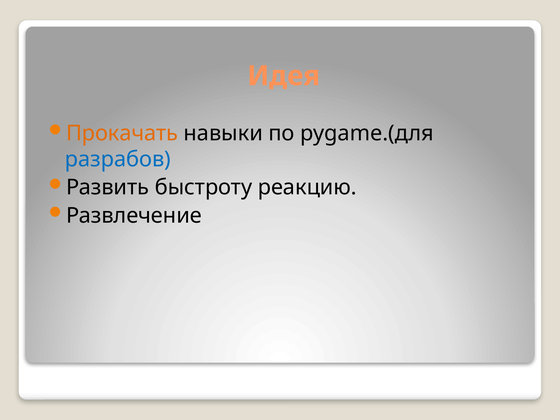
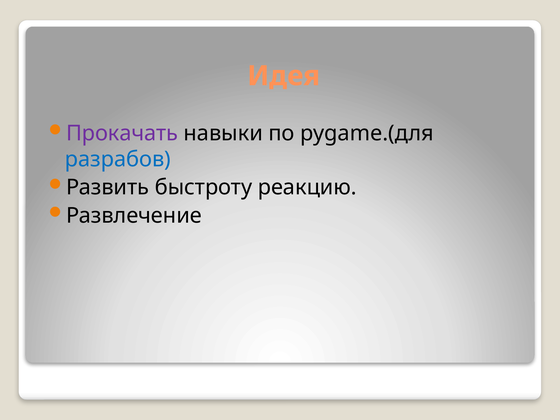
Прокачать colour: orange -> purple (122, 133)
